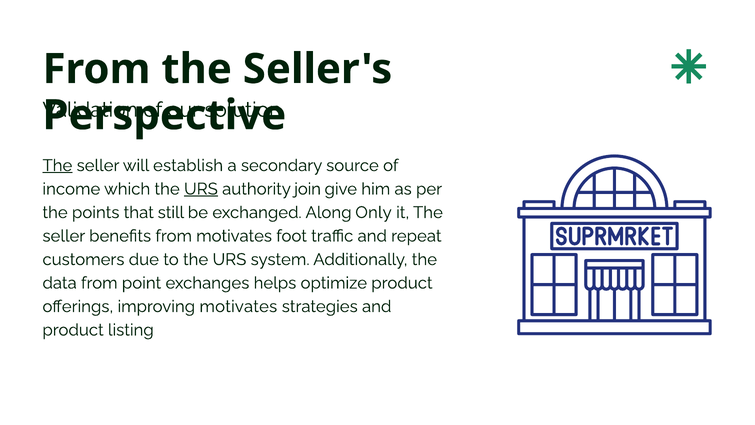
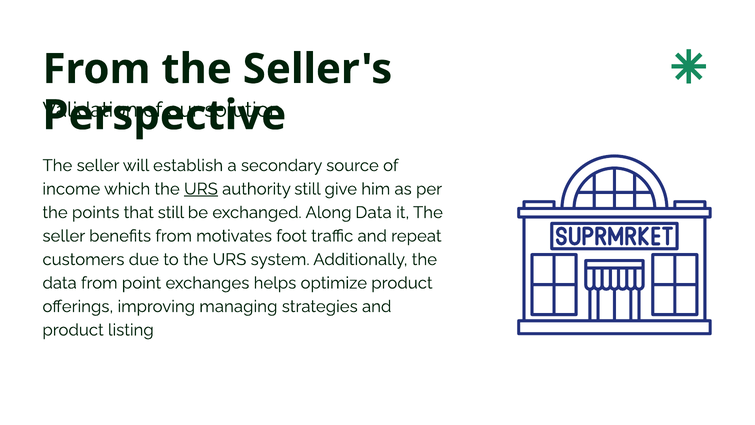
The underline: present -> none (57, 165)
authority join: join -> still (307, 189)
Along Only: Only -> Data (373, 212)
improving motivates: motivates -> managing (238, 306)
